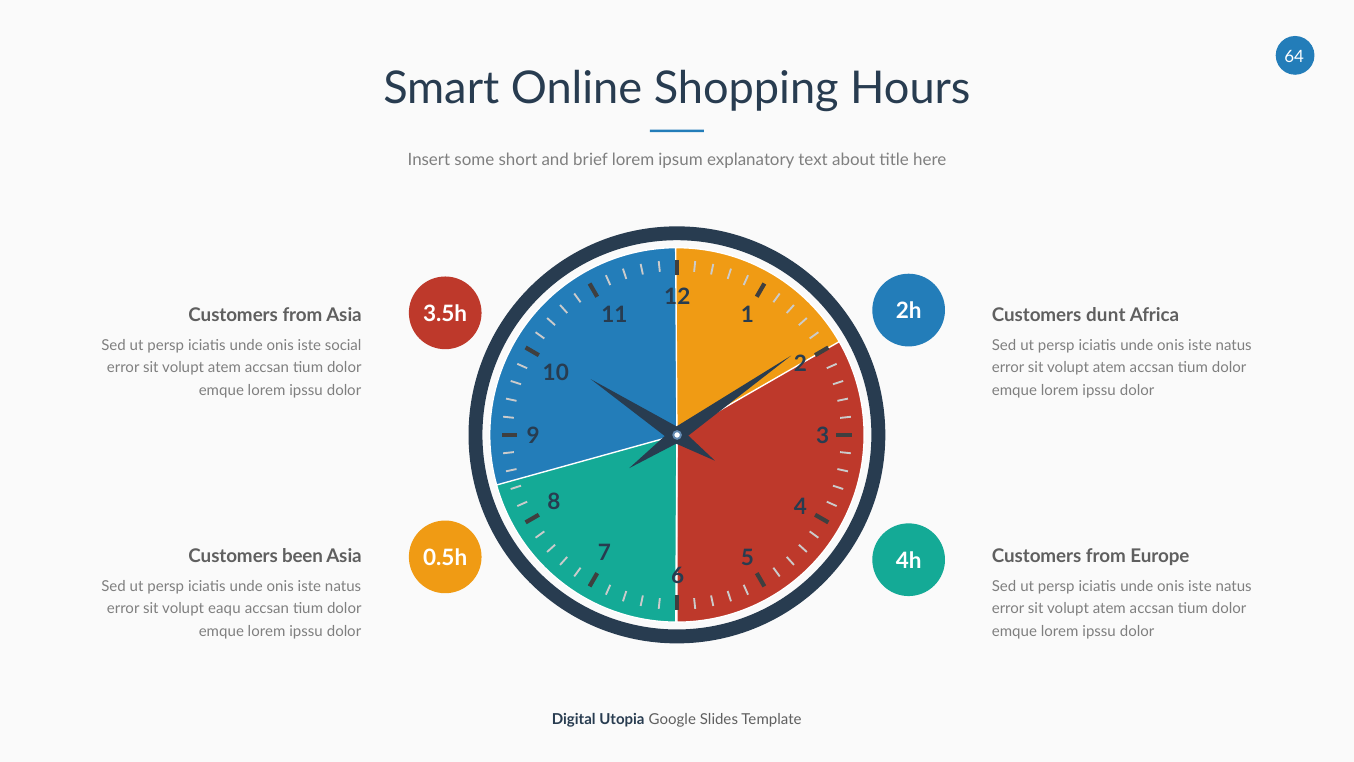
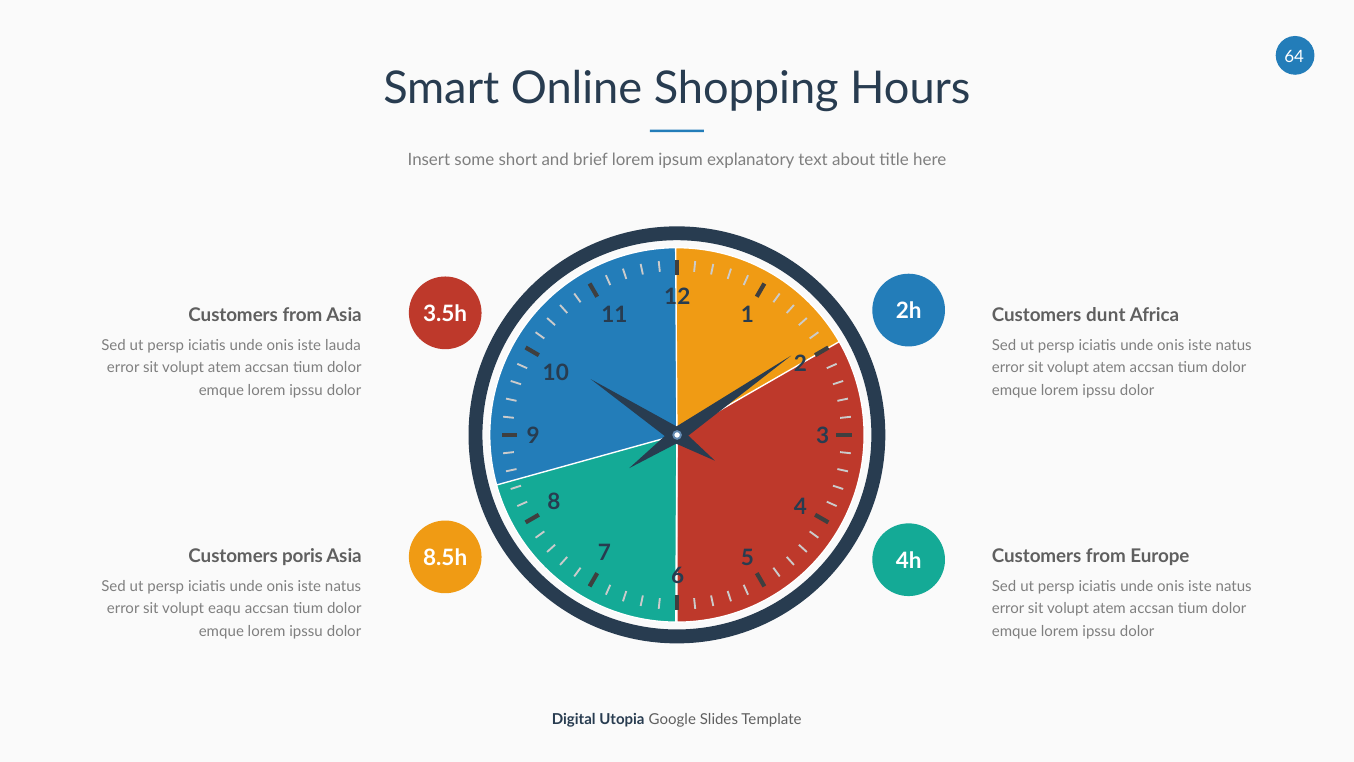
social: social -> lauda (343, 345)
been: been -> poris (303, 556)
0.5h: 0.5h -> 8.5h (445, 558)
